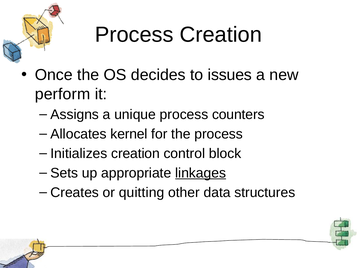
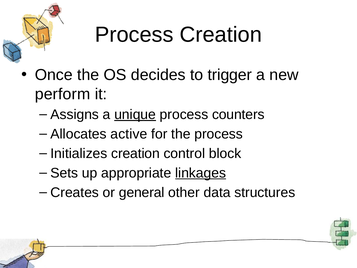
issues: issues -> trigger (230, 75)
unique underline: none -> present (135, 114)
kernel: kernel -> active (129, 134)
quitting: quitting -> general (142, 192)
